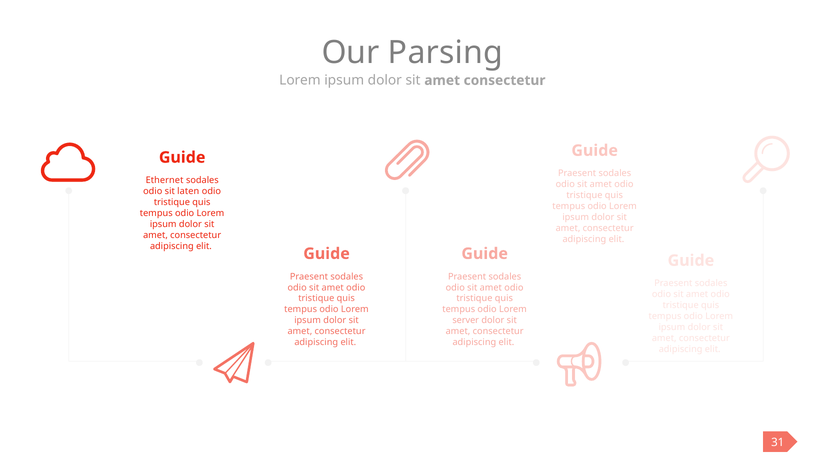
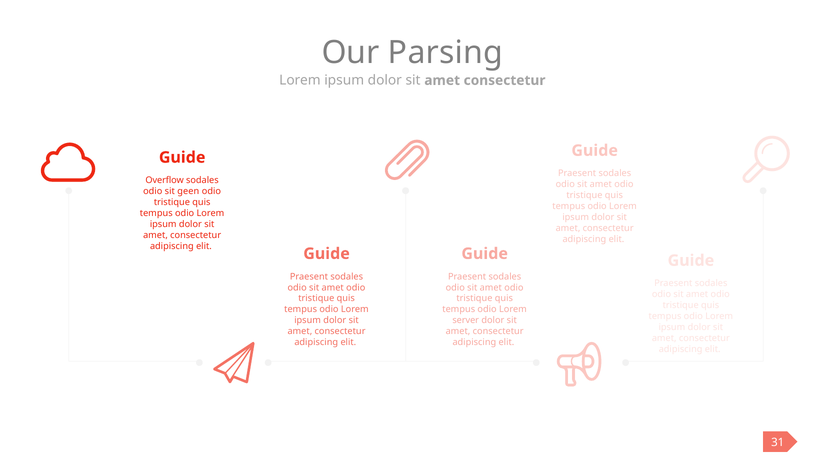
Ethernet: Ethernet -> Overflow (165, 180)
laten: laten -> geen (188, 191)
